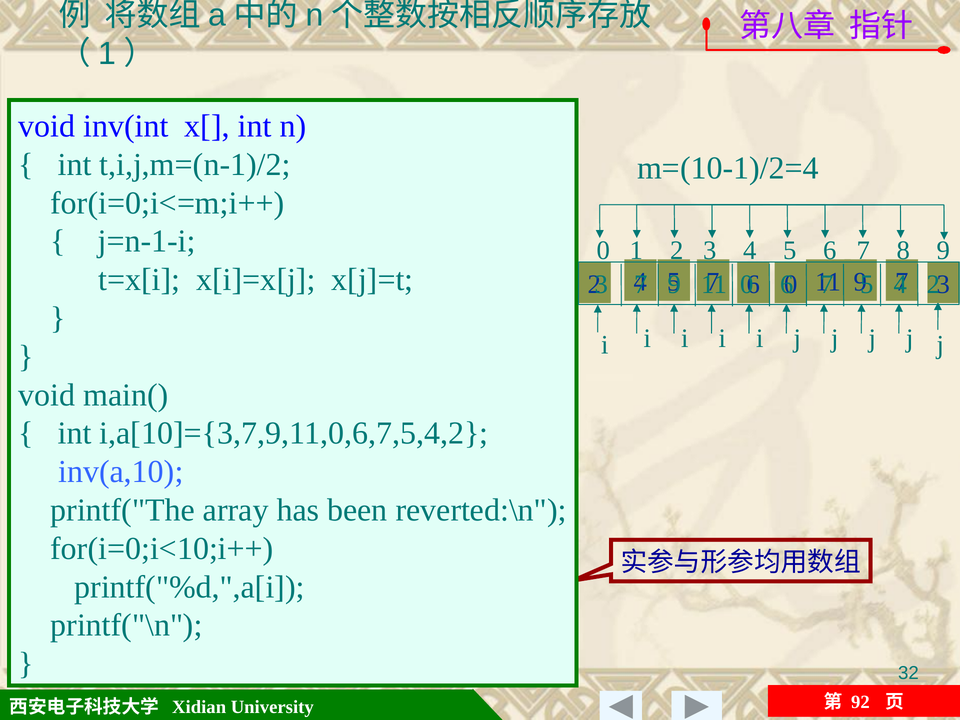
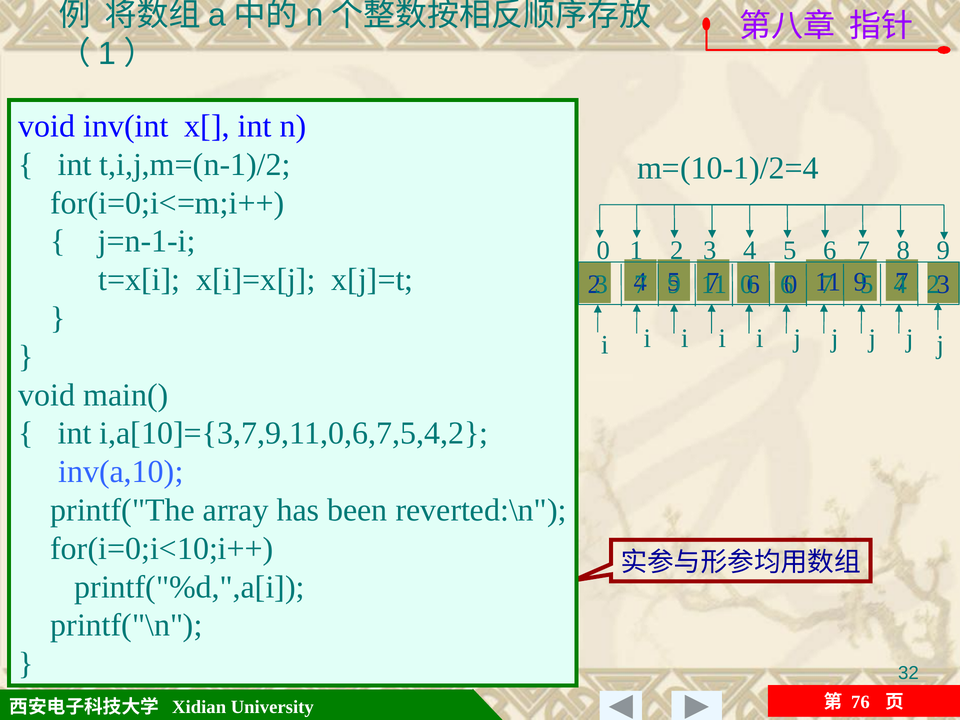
92: 92 -> 76 (860, 702)
